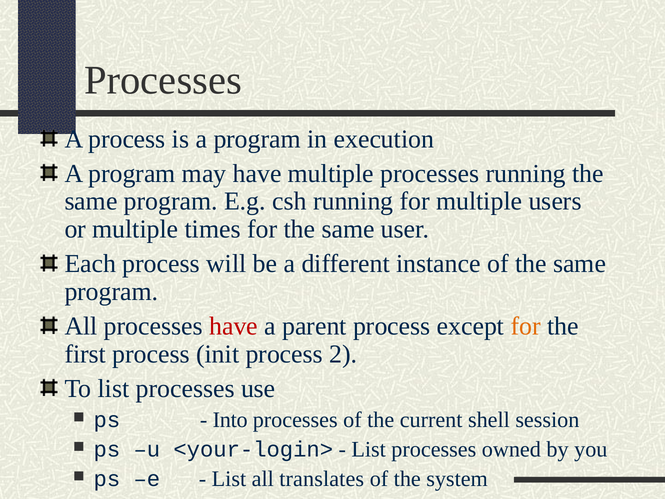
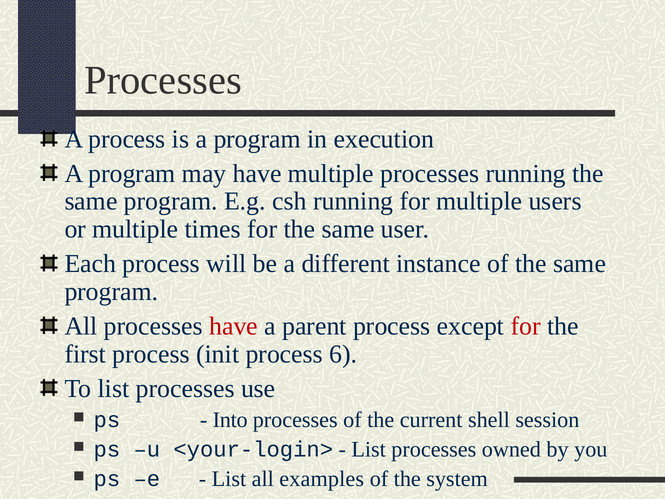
for colour: orange -> red (526, 326)
2: 2 -> 6 (343, 354)
translates: translates -> examples (322, 479)
